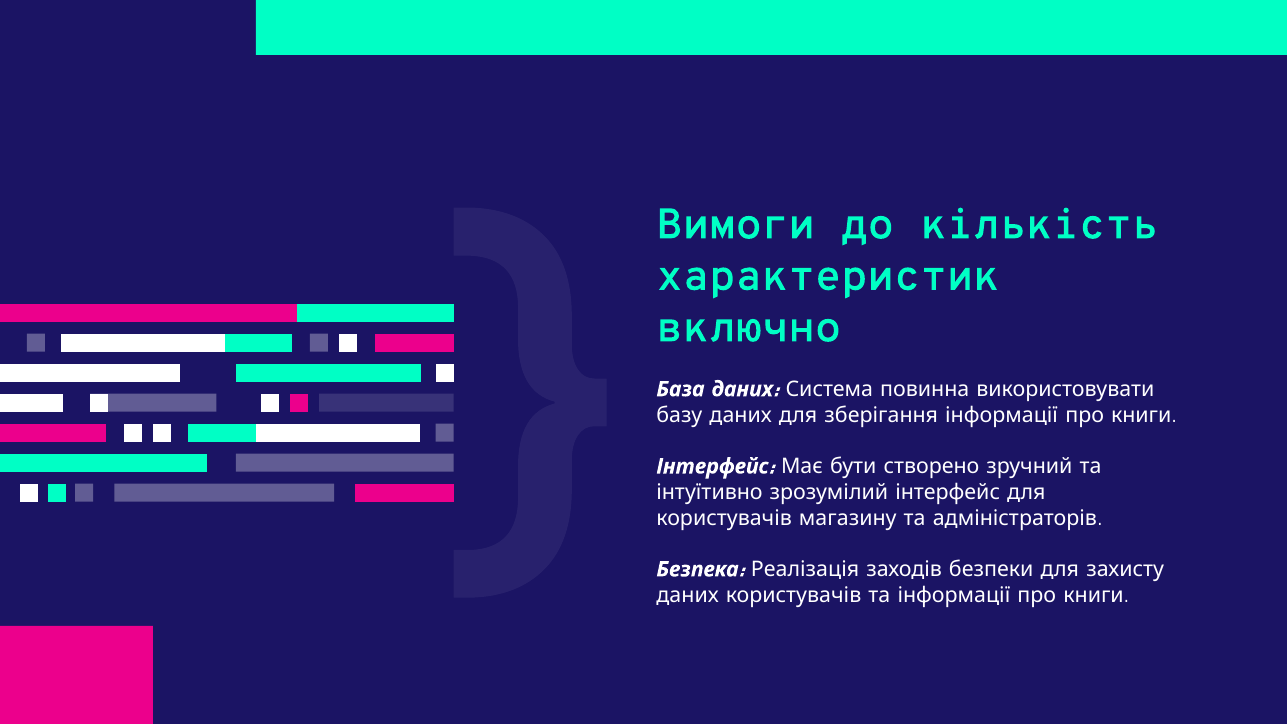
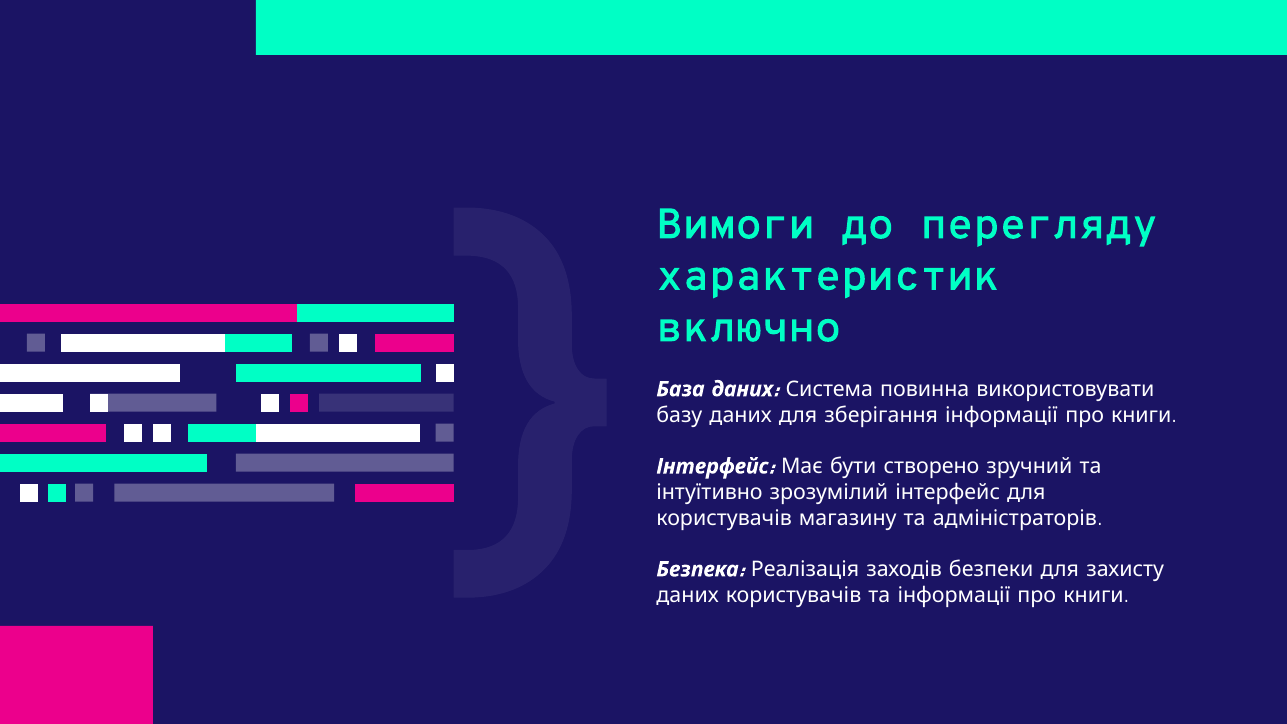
кількість: кількість -> перегляду (1039, 224)
